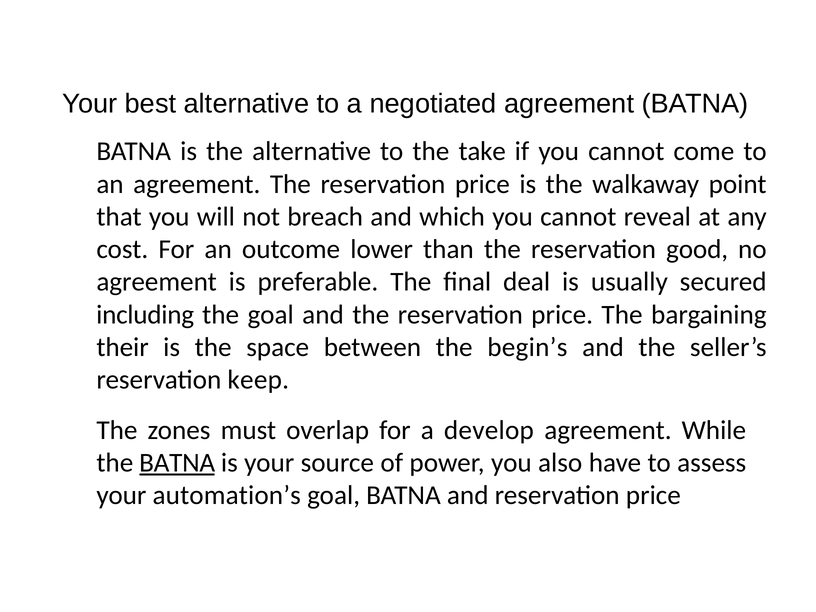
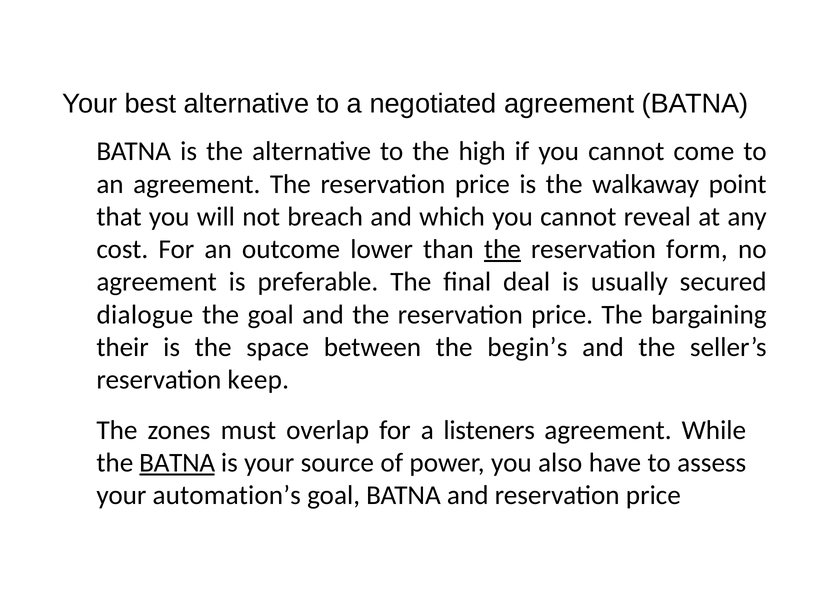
take: take -> high (482, 151)
the underline: none -> present (502, 249)
good: good -> form (697, 249)
including: including -> dialogue (145, 315)
develop: develop -> listeners (489, 430)
